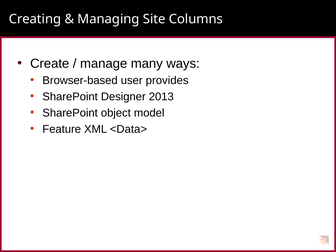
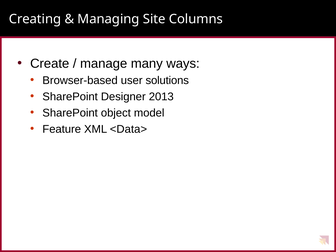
provides: provides -> solutions (167, 80)
